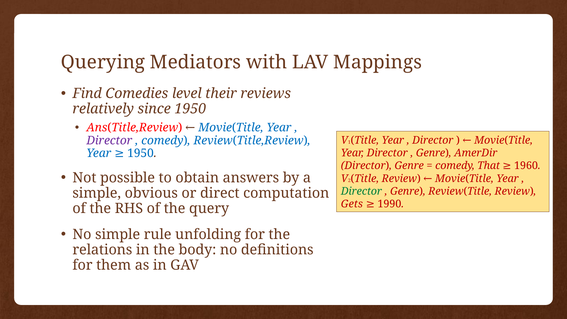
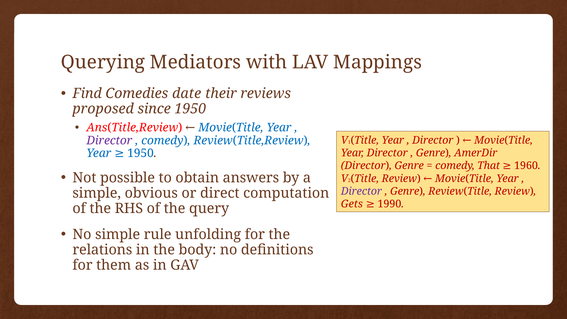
level: level -> date (187, 94)
relatively: relatively -> proposed (103, 109)
Director colour: green -> purple (361, 191)
